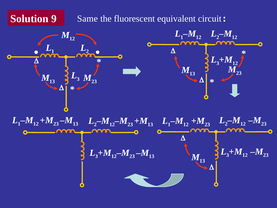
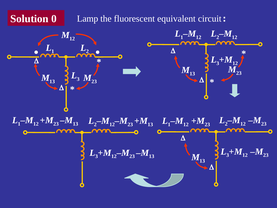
9: 9 -> 0 (54, 19)
Same: Same -> Lamp (88, 19)
